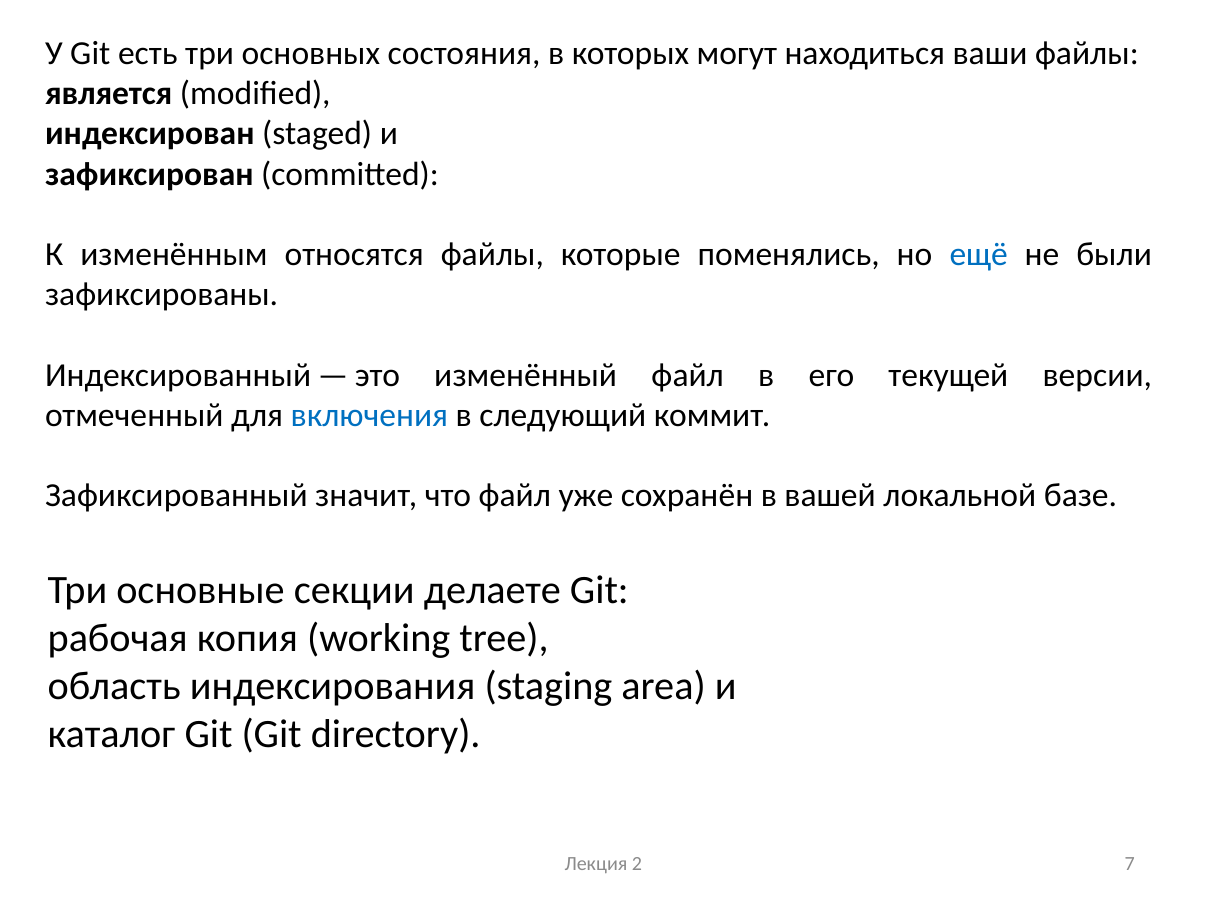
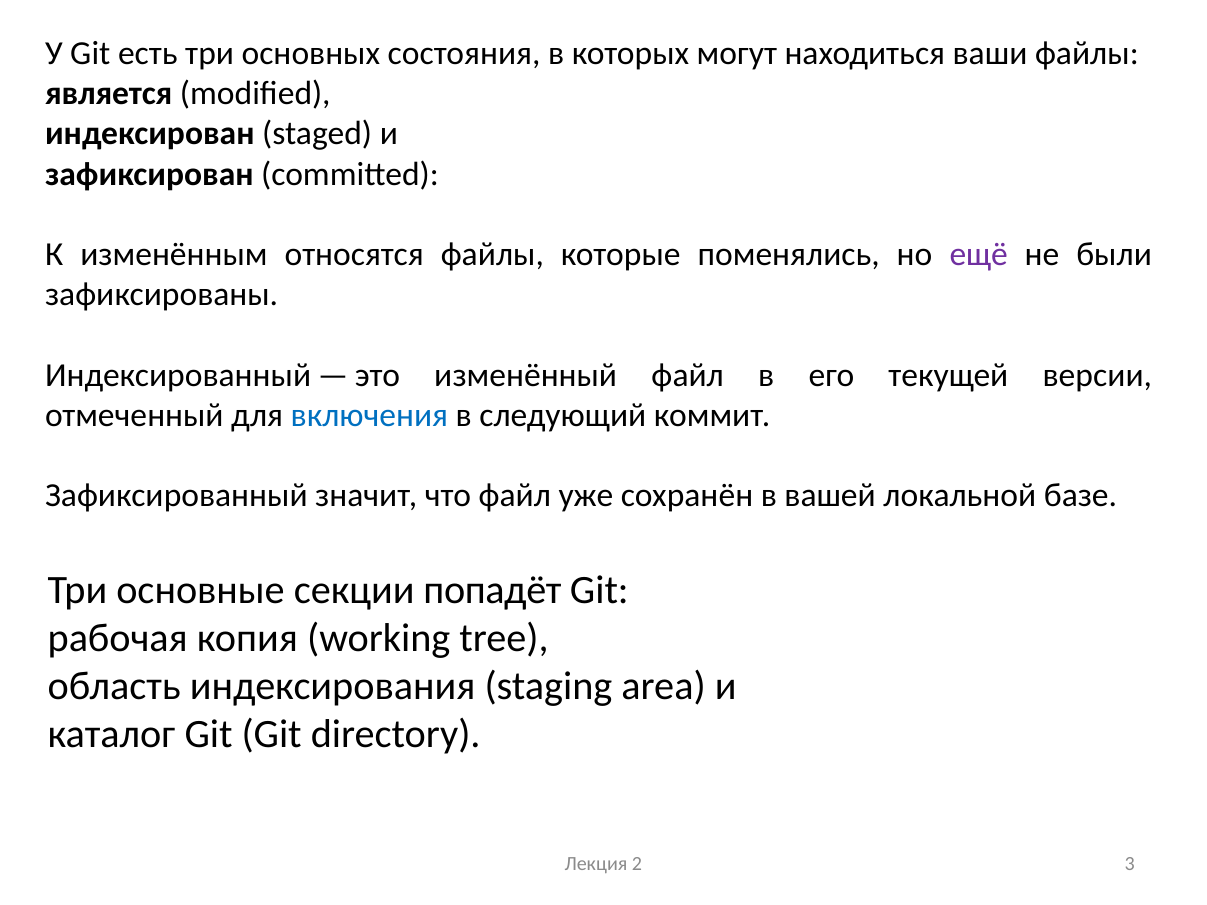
ещё colour: blue -> purple (979, 255)
делаете: делаете -> попадёт (492, 590)
7: 7 -> 3 (1130, 864)
